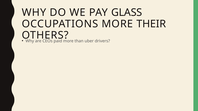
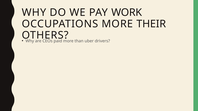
GLASS: GLASS -> WORK (127, 13)
